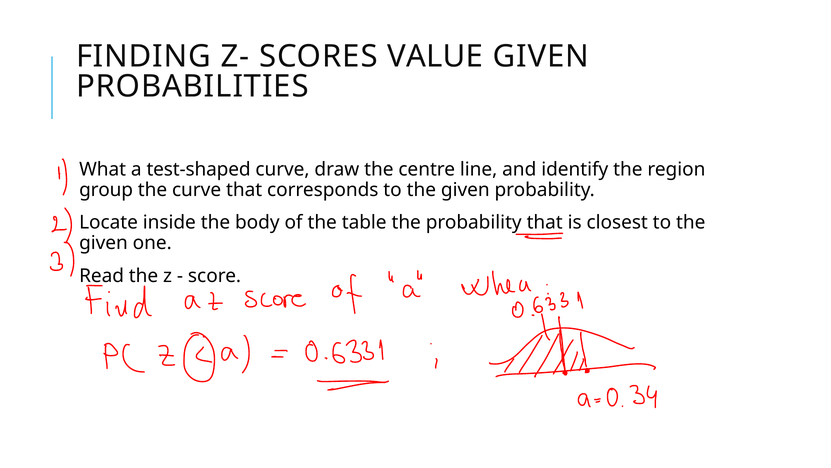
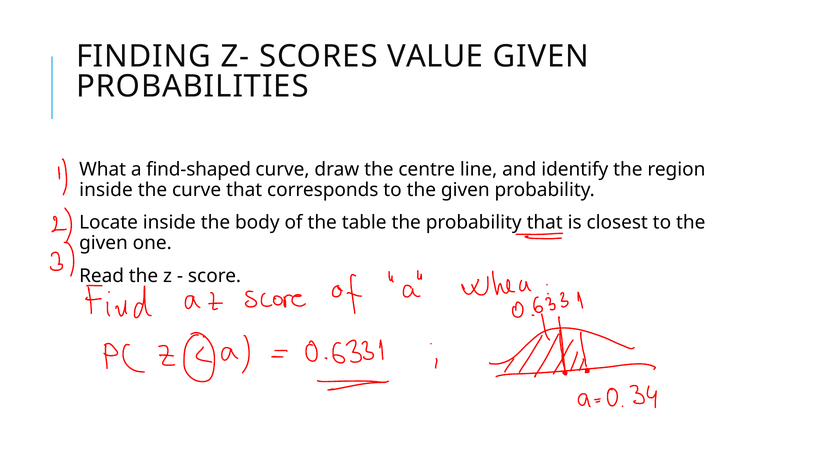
test-shaped: test-shaped -> find-shaped (199, 169)
group: group -> inside (106, 190)
